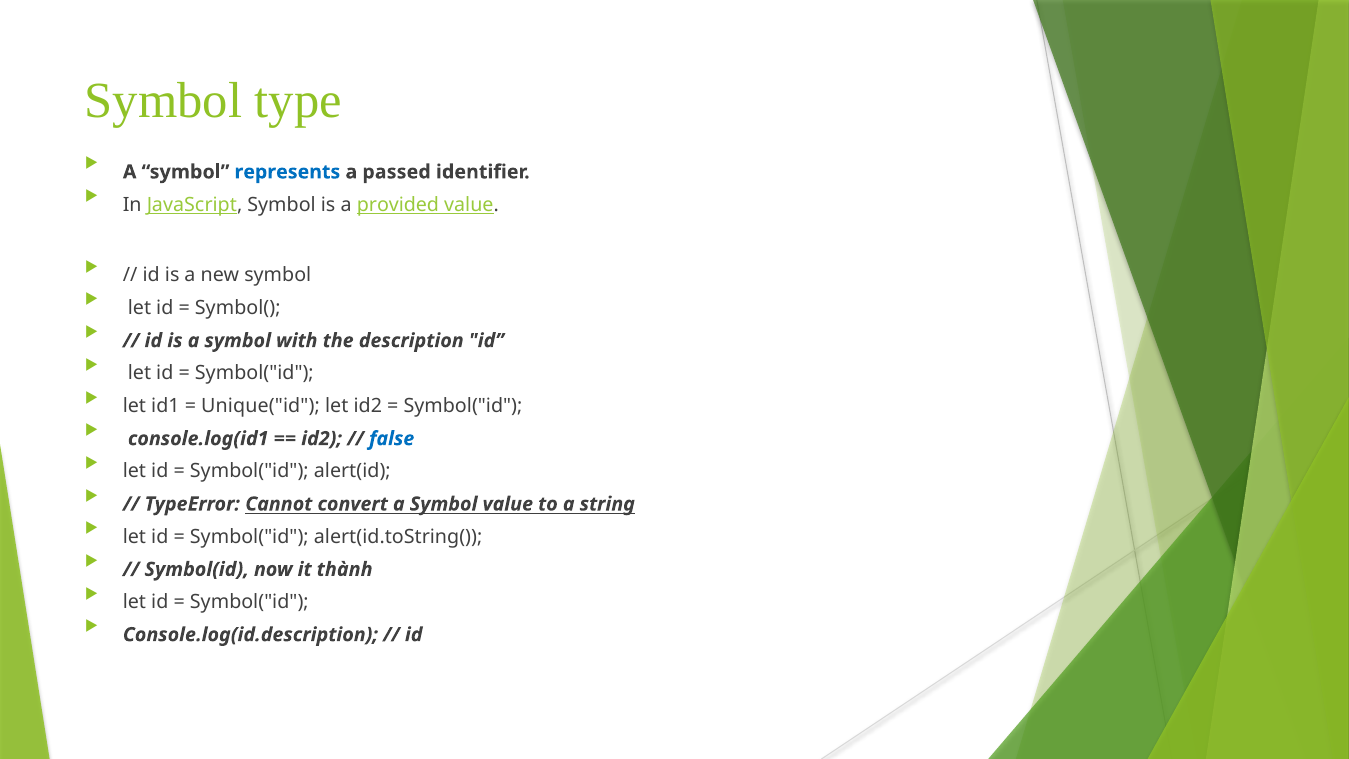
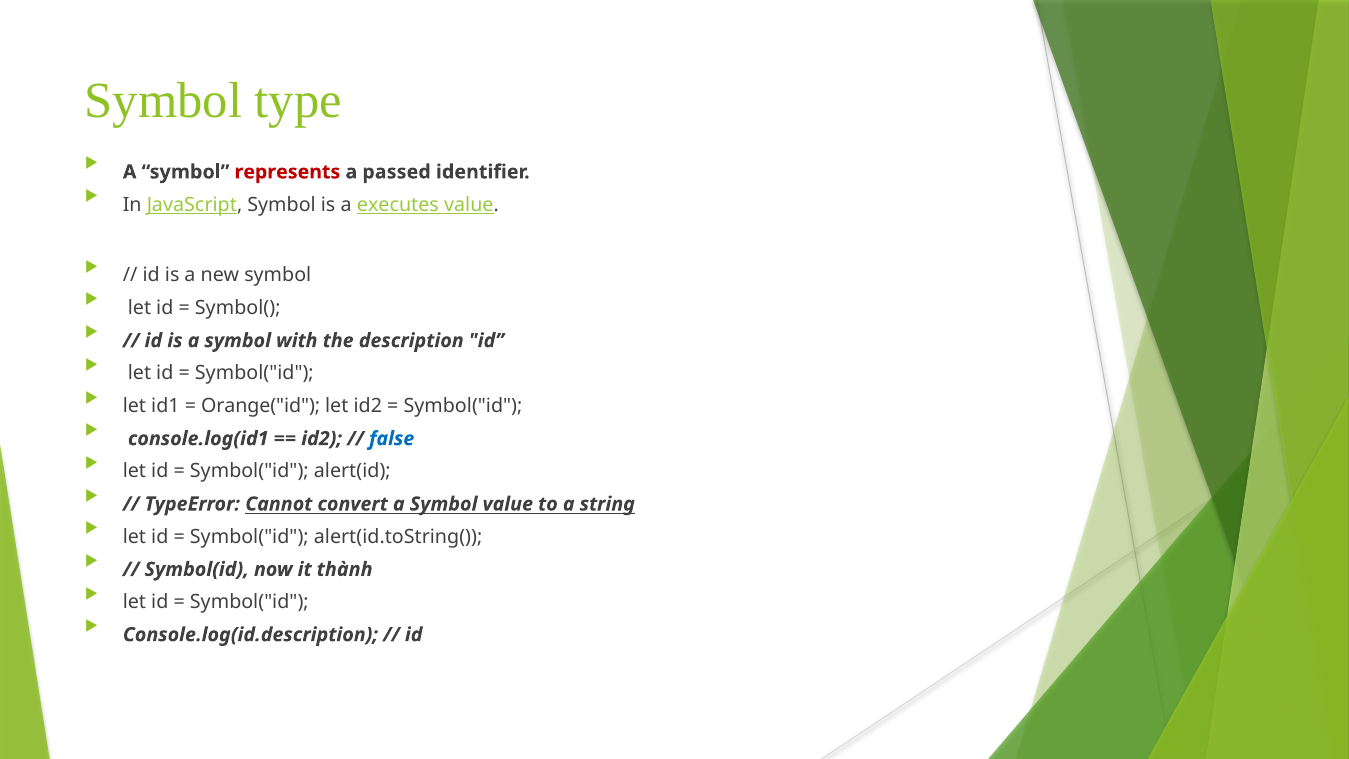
represents colour: blue -> red (287, 172)
provided: provided -> executes (398, 205)
Unique("id: Unique("id -> Orange("id (261, 406)
